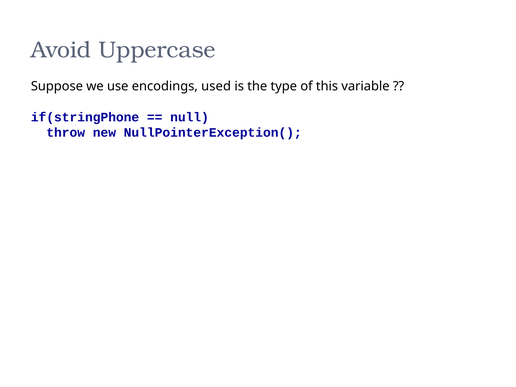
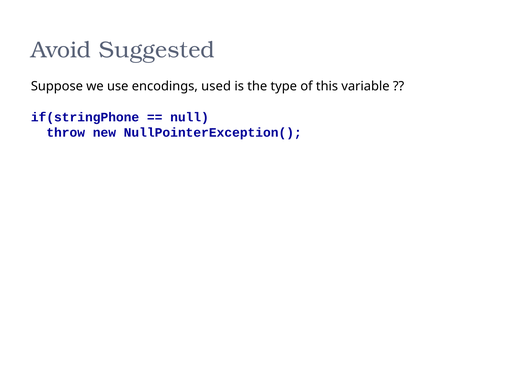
Uppercase: Uppercase -> Suggested (157, 50)
